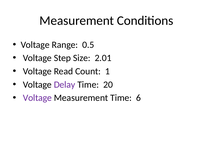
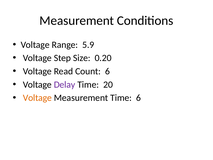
0.5: 0.5 -> 5.9 (88, 45)
2.01: 2.01 -> 0.20 (103, 58)
Count 1: 1 -> 6 (107, 71)
Voltage colour: purple -> orange (37, 98)
